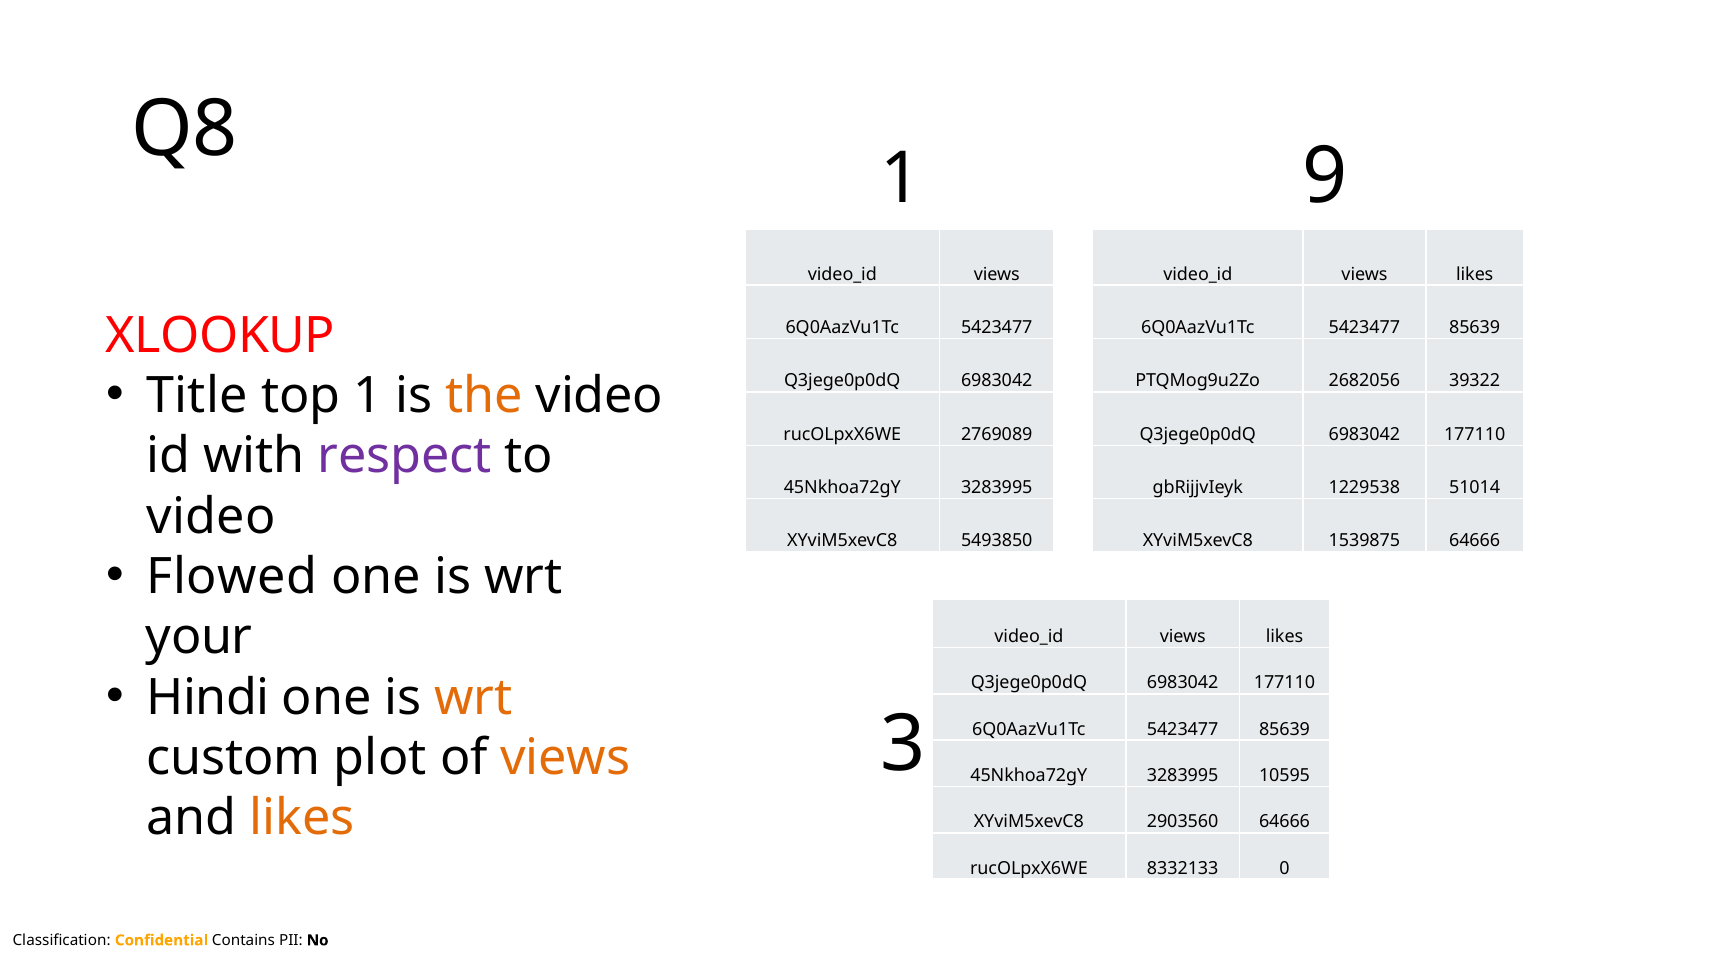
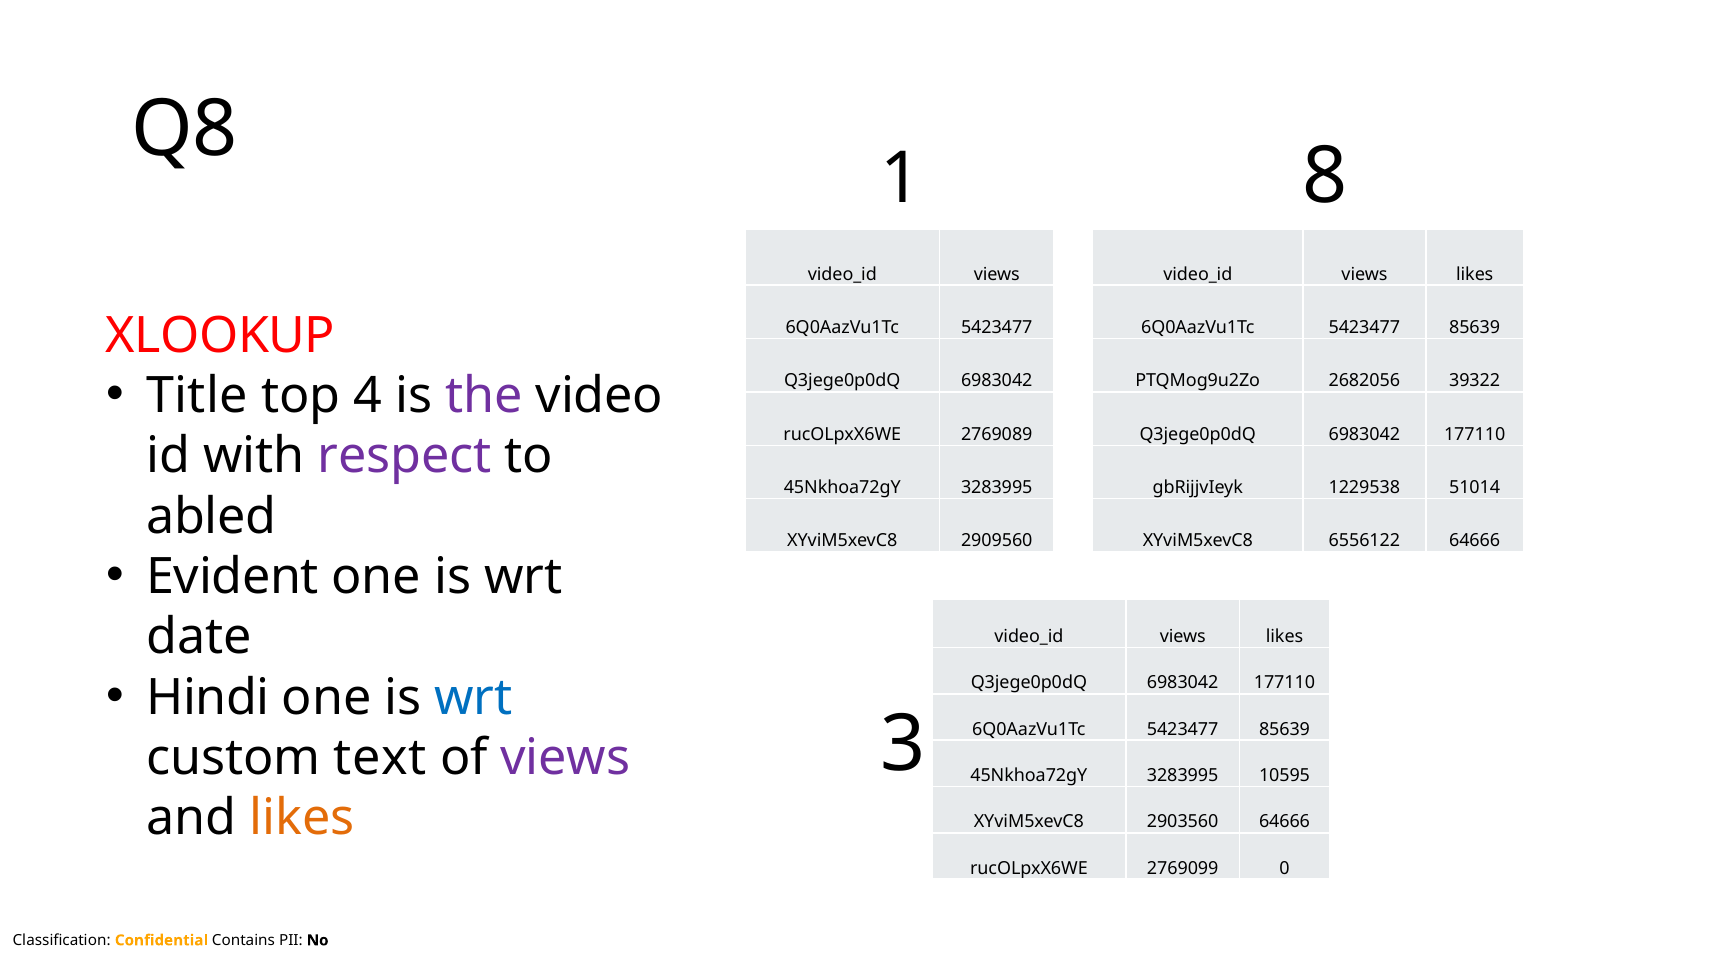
9: 9 -> 8 (1325, 176)
top 1: 1 -> 4 (368, 396)
the colour: orange -> purple (484, 396)
video: video -> abled (211, 517)
5493850: 5493850 -> 2909560 (997, 541)
1539875: 1539875 -> 6556122 (1364, 541)
Flowed: Flowed -> Evident (233, 577)
your: your -> date (199, 637)
wrt colour: orange -> blue (474, 698)
plot: plot -> text (380, 758)
views colour: orange -> purple (565, 758)
8332133: 8332133 -> 2769099 (1183, 868)
